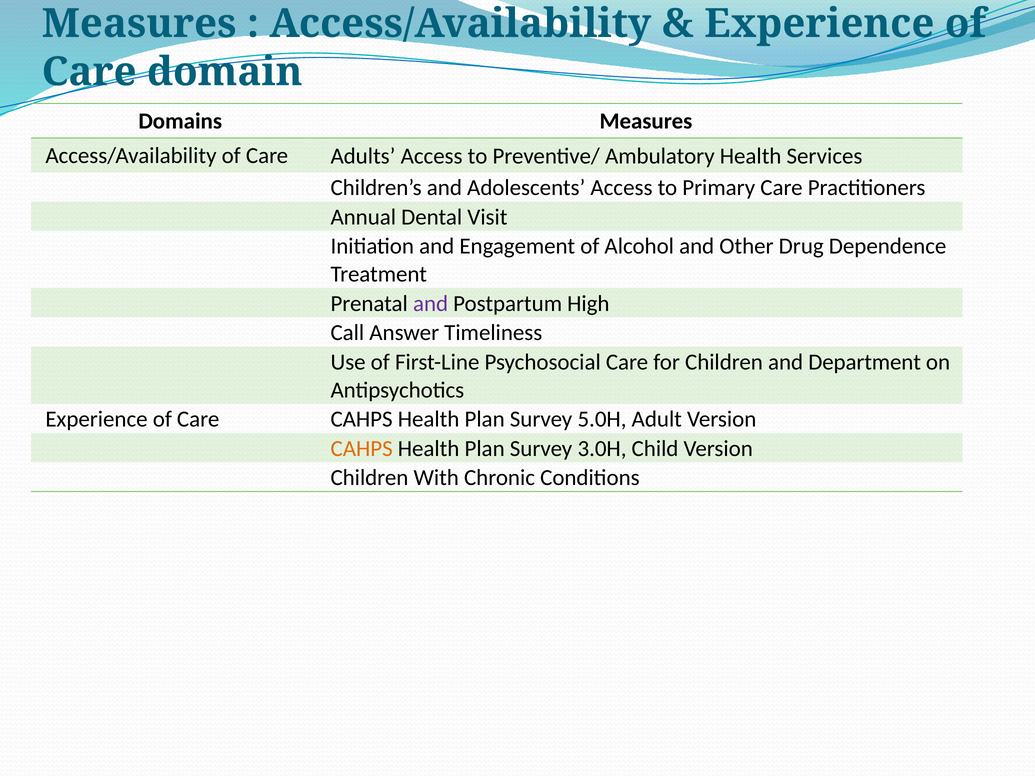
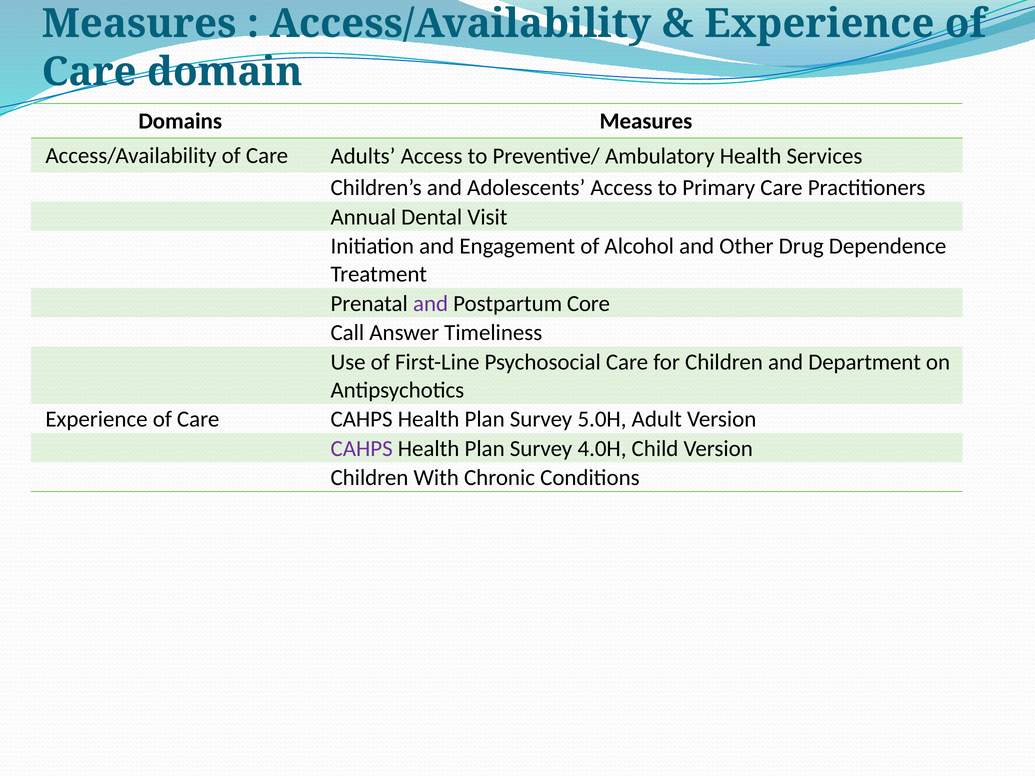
High: High -> Core (588, 304)
CAHPS colour: orange -> purple (362, 449)
3.0H: 3.0H -> 4.0H (602, 449)
